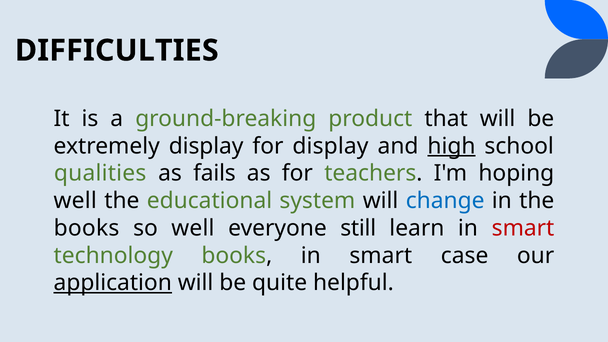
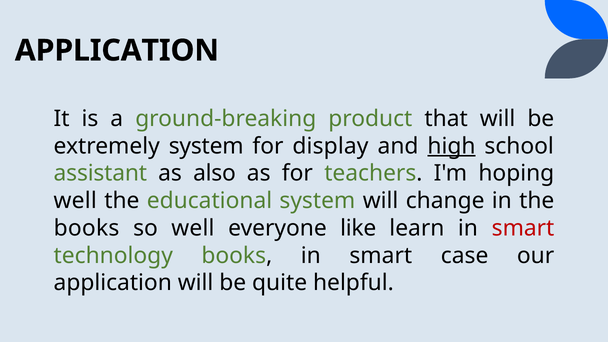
DIFFICULTIES: DIFFICULTIES -> APPLICATION (117, 51)
extremely display: display -> system (206, 146)
qualities: qualities -> assistant (100, 173)
fails: fails -> also (214, 173)
change colour: blue -> black (445, 201)
still: still -> like (358, 228)
application underline: present -> none (113, 283)
